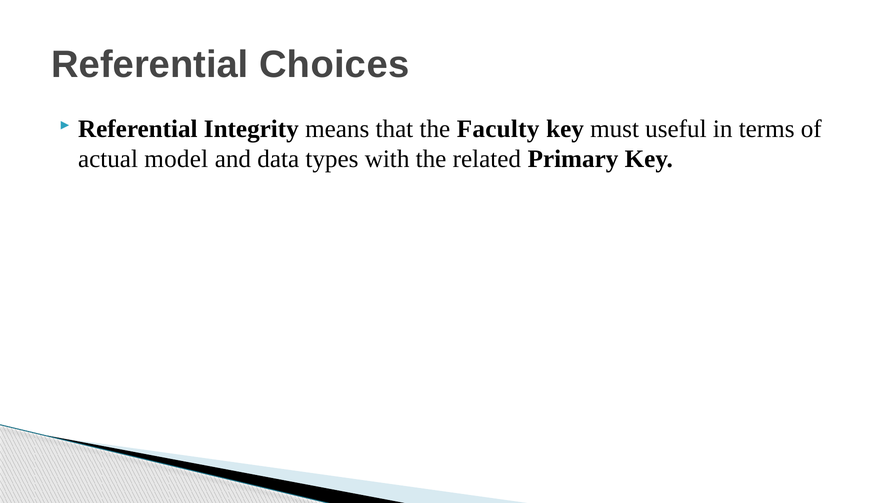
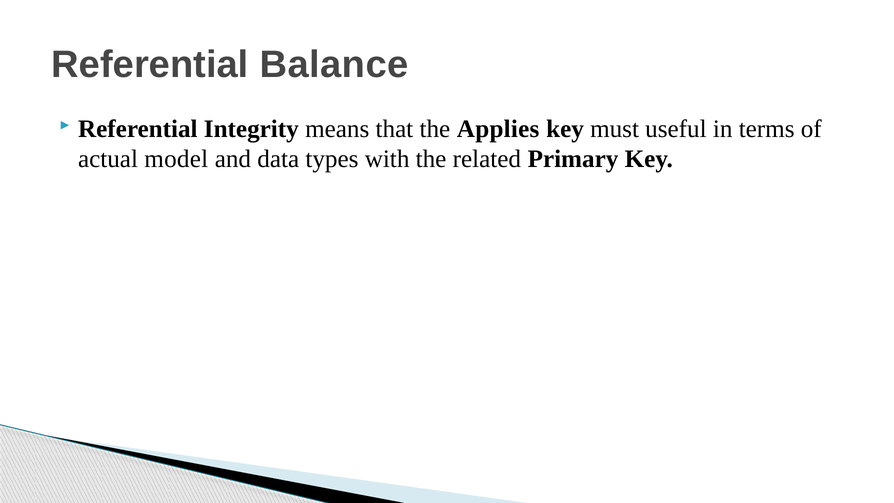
Choices: Choices -> Balance (334, 65)
Faculty: Faculty -> Applies (498, 129)
